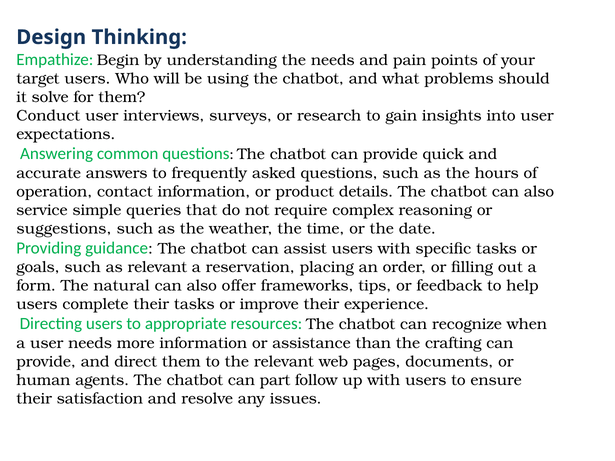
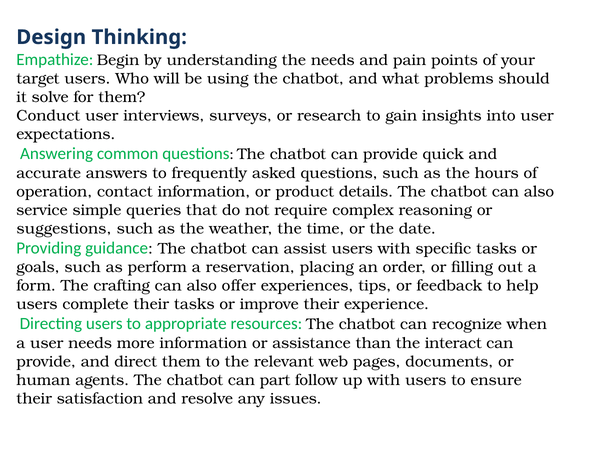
as relevant: relevant -> perform (157, 268)
natural: natural -> crafting (122, 286)
frameworks: frameworks -> experiences (307, 286)
crafting: crafting -> interact (453, 343)
